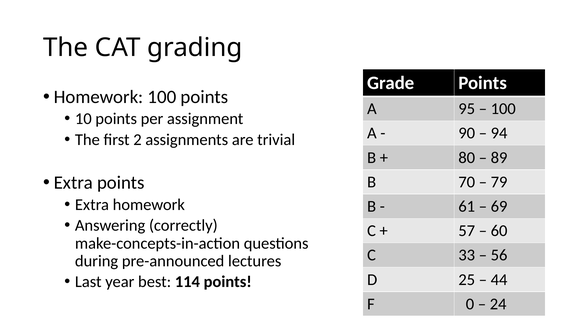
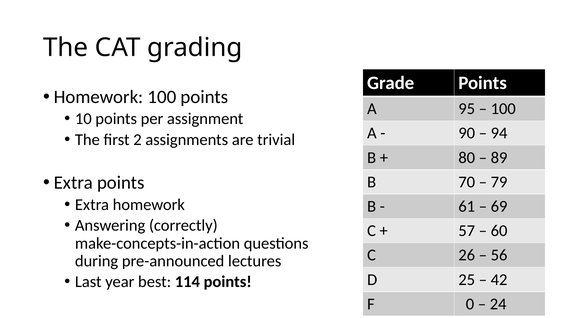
33: 33 -> 26 (467, 255)
44: 44 -> 42 (499, 280)
